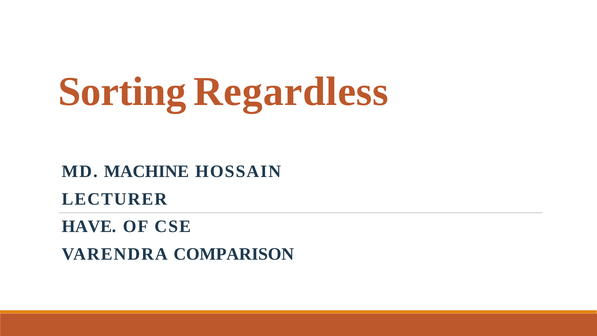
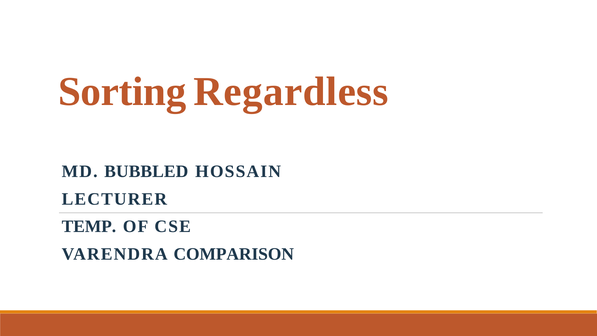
MACHINE: MACHINE -> BUBBLED (146, 171)
HAVE: HAVE -> TEMP (89, 226)
